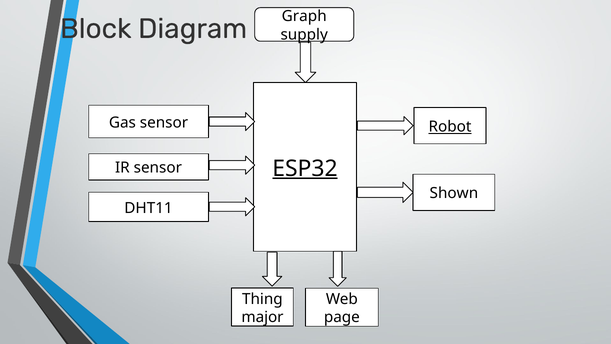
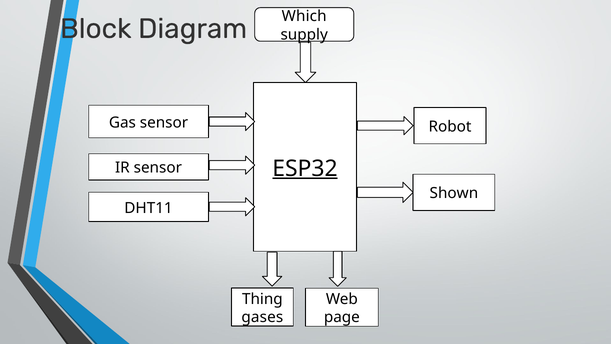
Graph: Graph -> Which (304, 16)
Robot underline: present -> none (450, 127)
major: major -> gases (262, 317)
